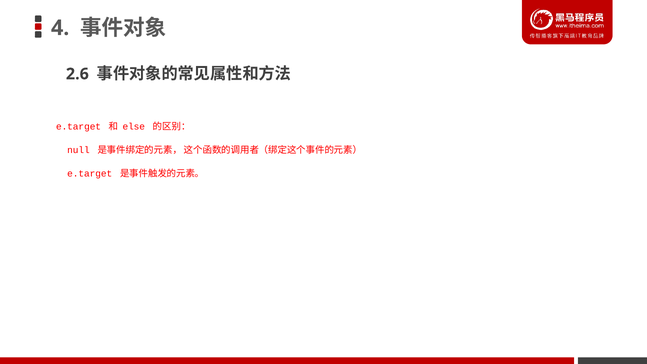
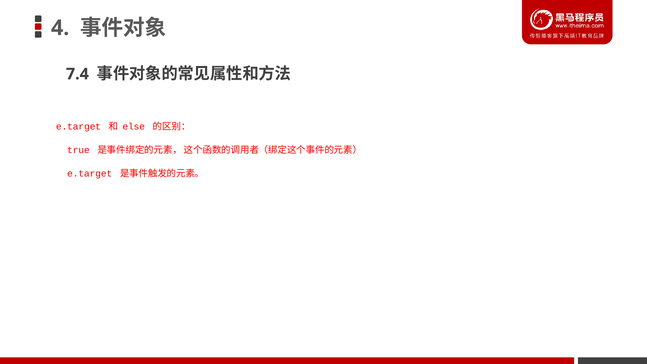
2.6: 2.6 -> 7.4 (77, 74)
null: null -> true (78, 150)
